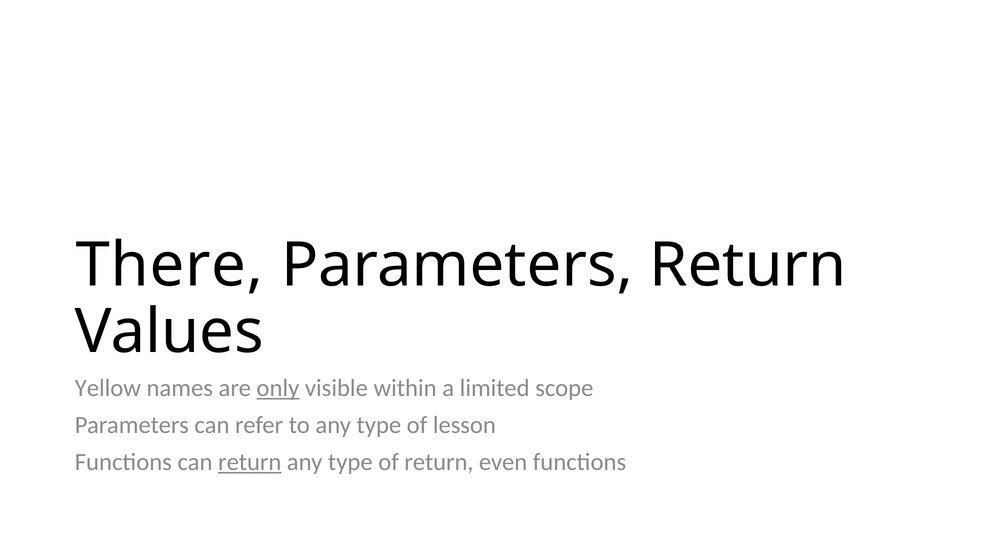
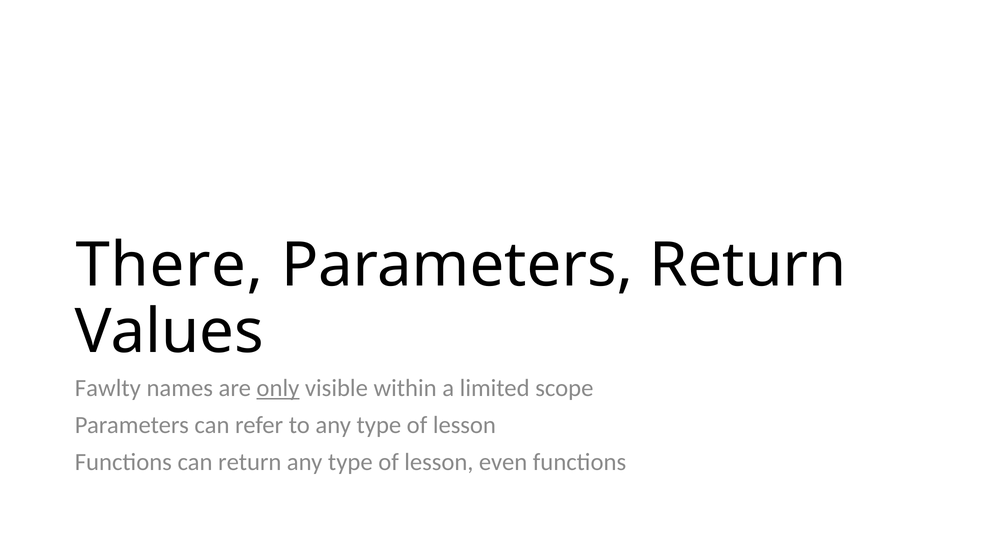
Yellow: Yellow -> Fawlty (108, 389)
return underline: present -> none (250, 463)
return: return -> lesson (439, 463)
